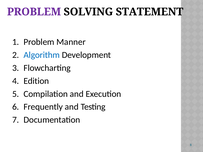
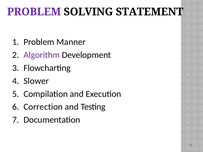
Algorithm colour: blue -> purple (42, 55)
Edition: Edition -> Slower (36, 81)
Frequently: Frequently -> Correction (43, 107)
